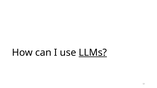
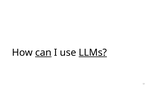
can underline: none -> present (43, 53)
